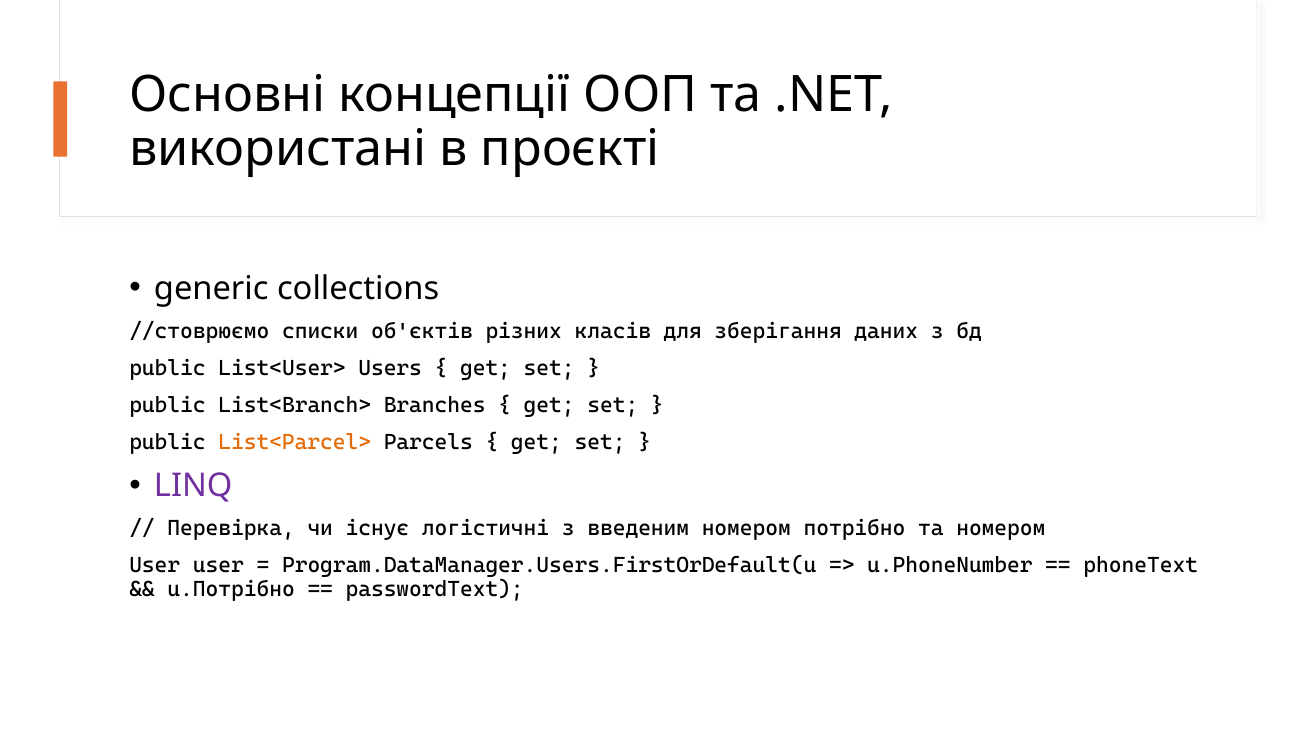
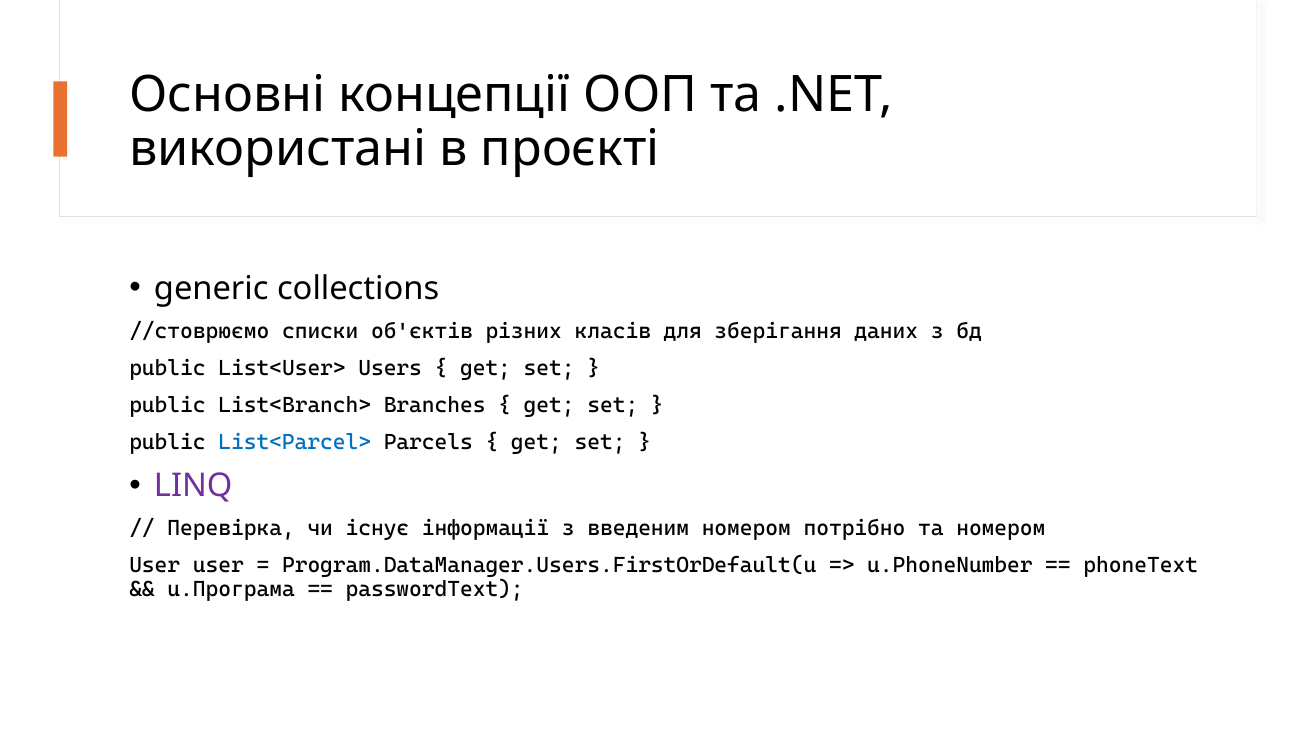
List<Parcel> colour: orange -> blue (295, 443)
логістичні: логістичні -> інформації (486, 529)
u.Потрібно: u.Потрібно -> u.Програма (231, 589)
